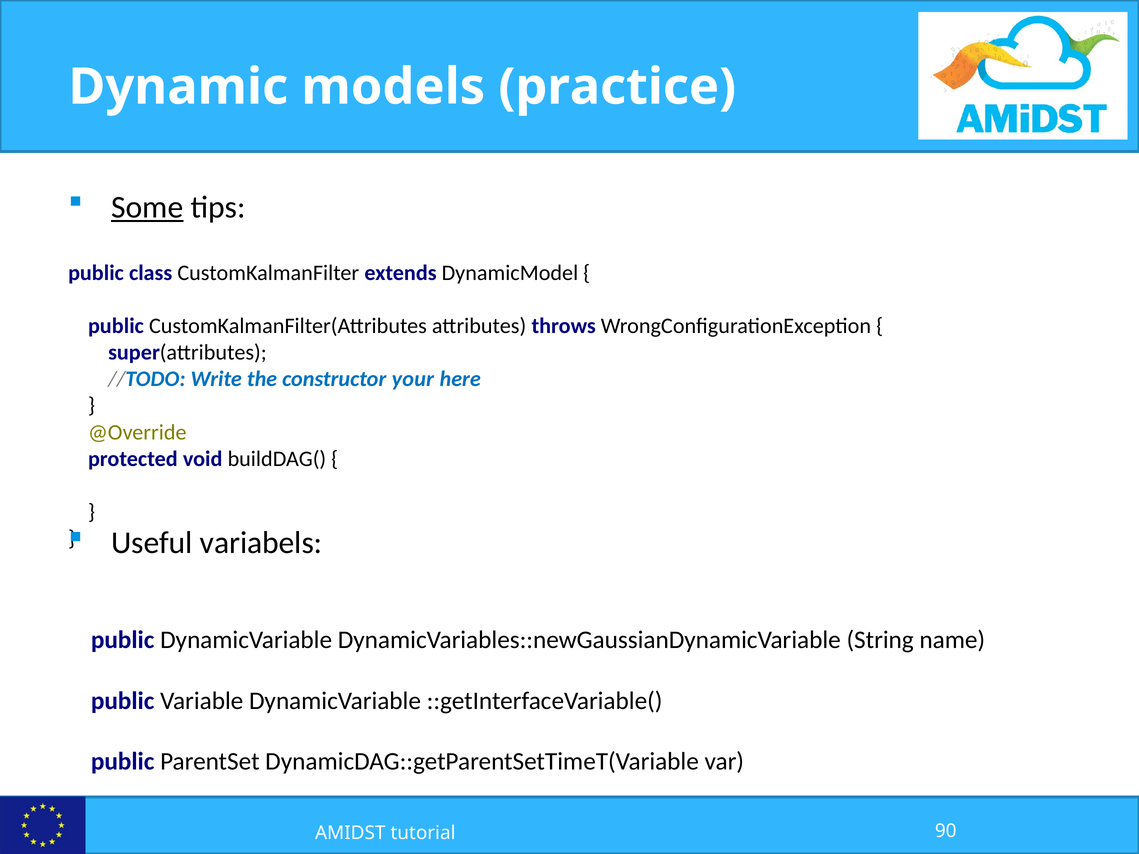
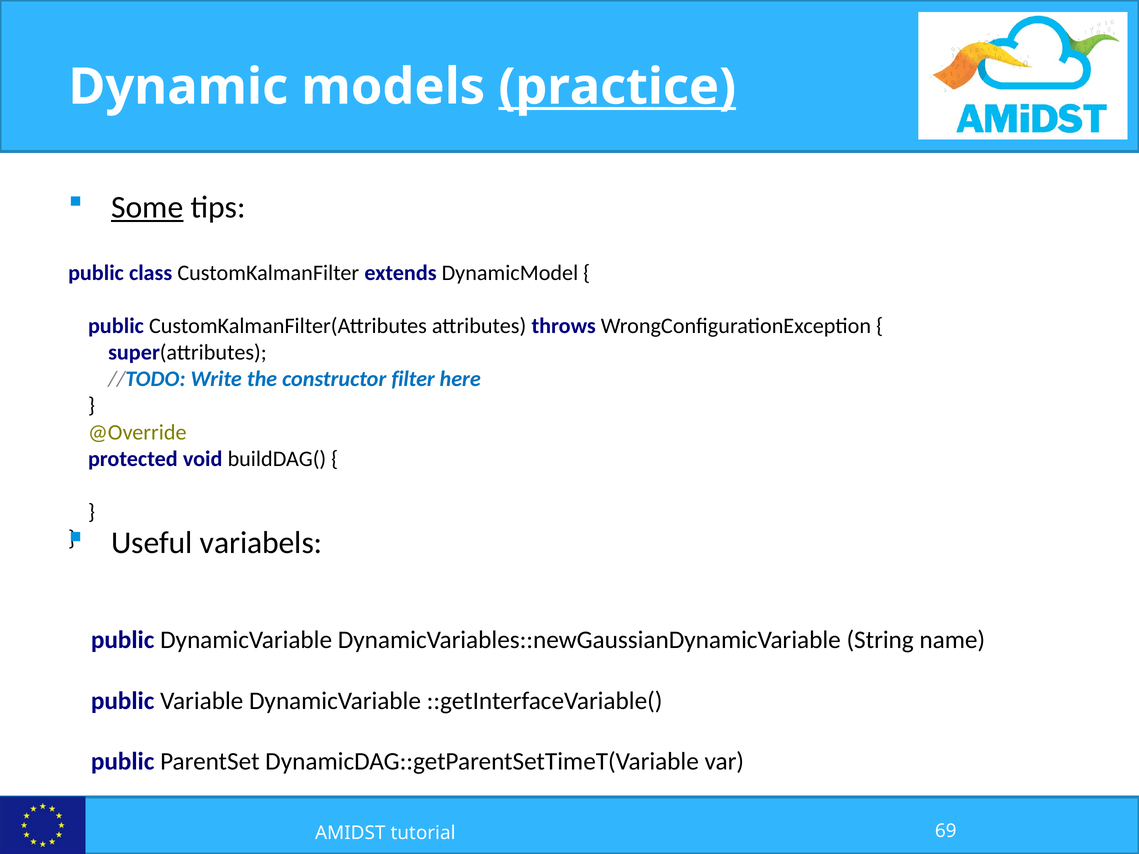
practice underline: none -> present (617, 87)
your: your -> filter (413, 379)
90: 90 -> 69 (946, 831)
